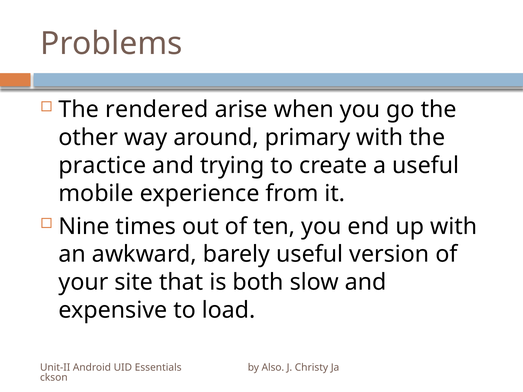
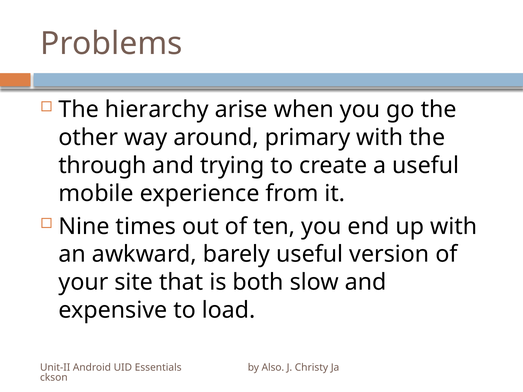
rendered: rendered -> hierarchy (157, 110)
practice: practice -> through (103, 166)
